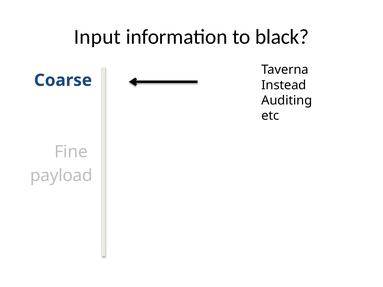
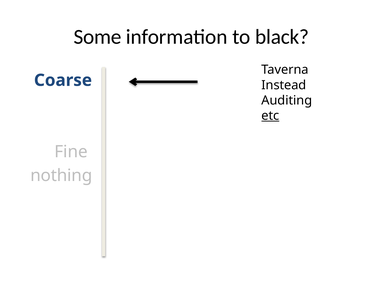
Input: Input -> Some (98, 37)
etc underline: none -> present (270, 116)
payload: payload -> nothing (61, 176)
